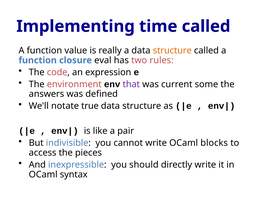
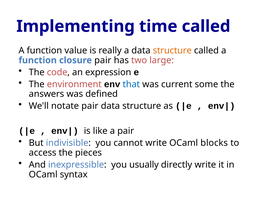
closure eval: eval -> pair (103, 60)
rules: rules -> large (162, 60)
that colour: purple -> blue (131, 84)
notate true: true -> pair (90, 106)
should: should -> usually (144, 165)
